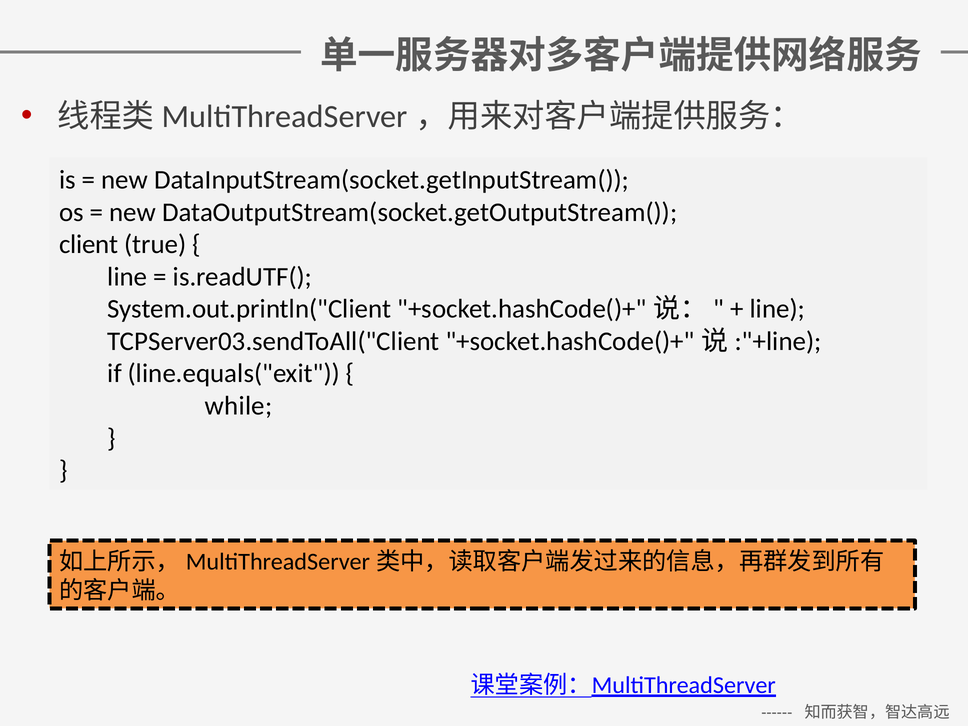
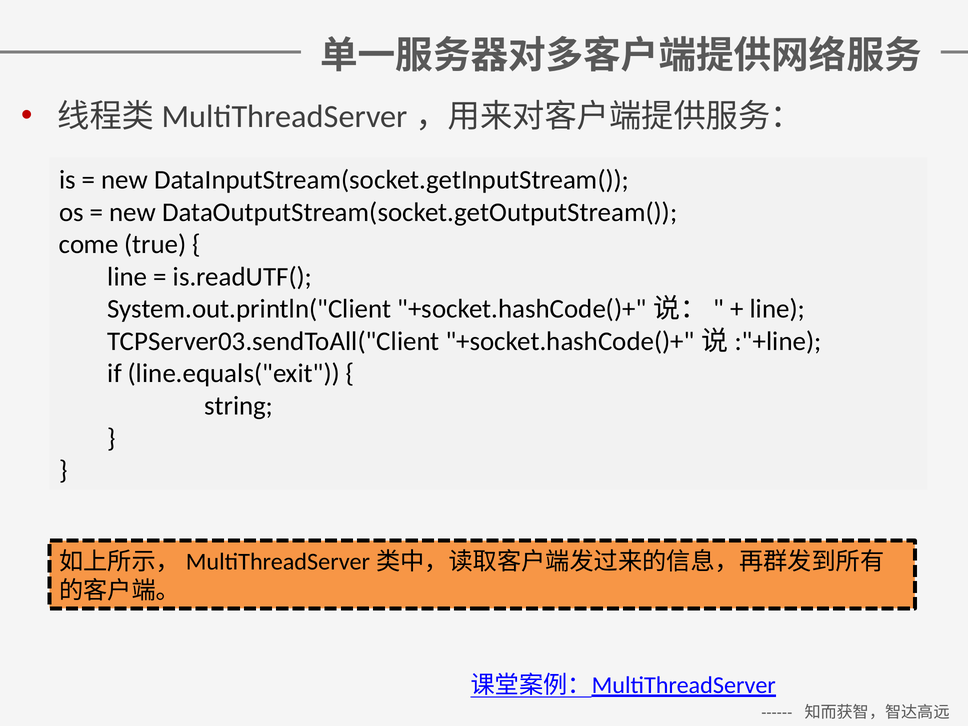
client: client -> come (89, 244)
while: while -> string (239, 406)
